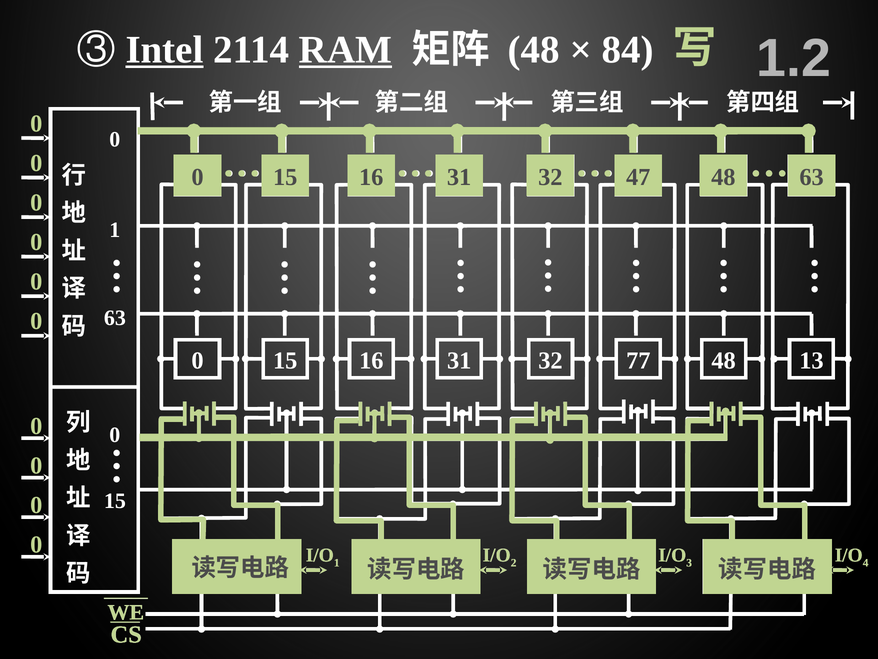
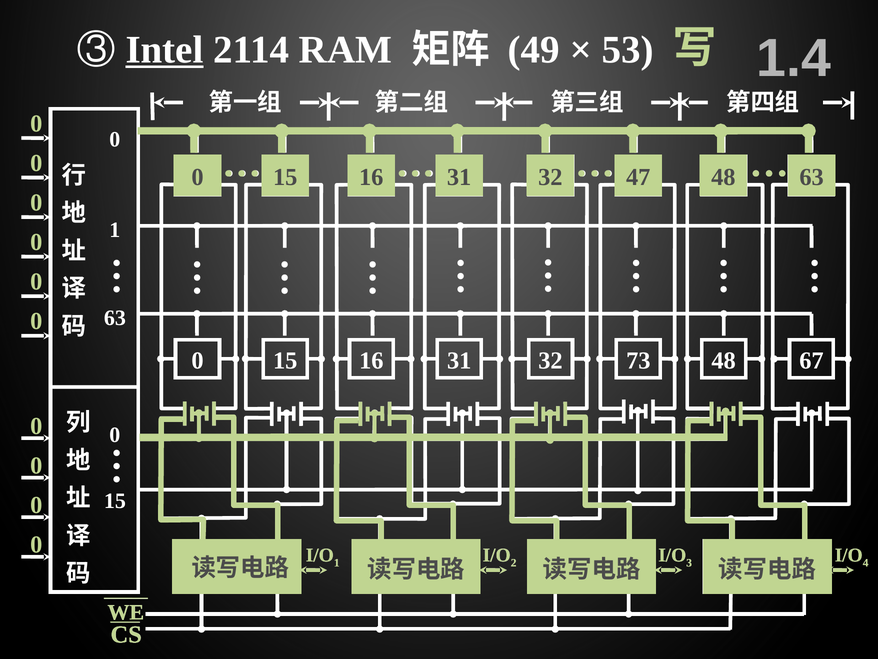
1.2: 1.2 -> 1.4 (794, 59)
RAM underline: present -> none (345, 50)
48: 48 -> 49 (534, 50)
84: 84 -> 53 (628, 50)
77: 77 -> 73 (638, 360)
13: 13 -> 67 (811, 360)
